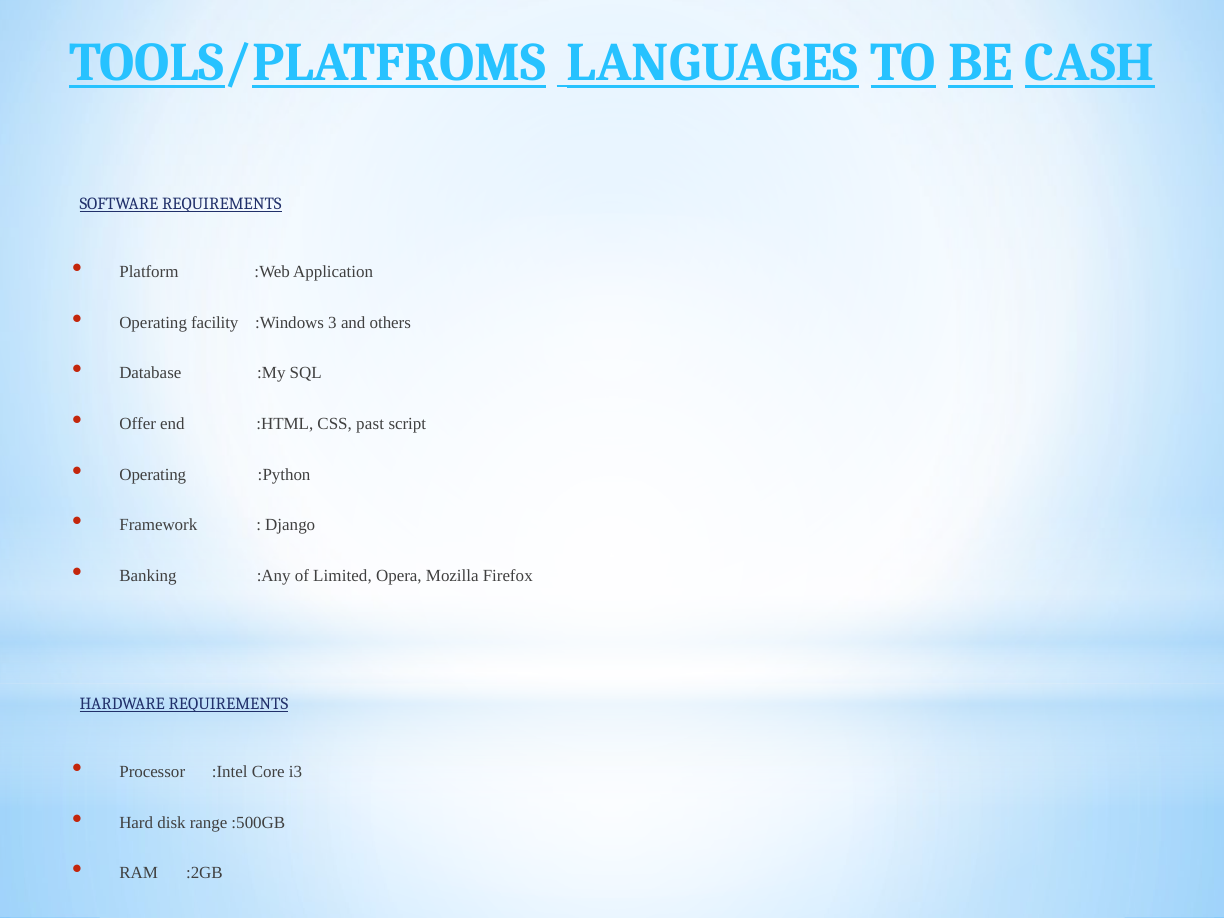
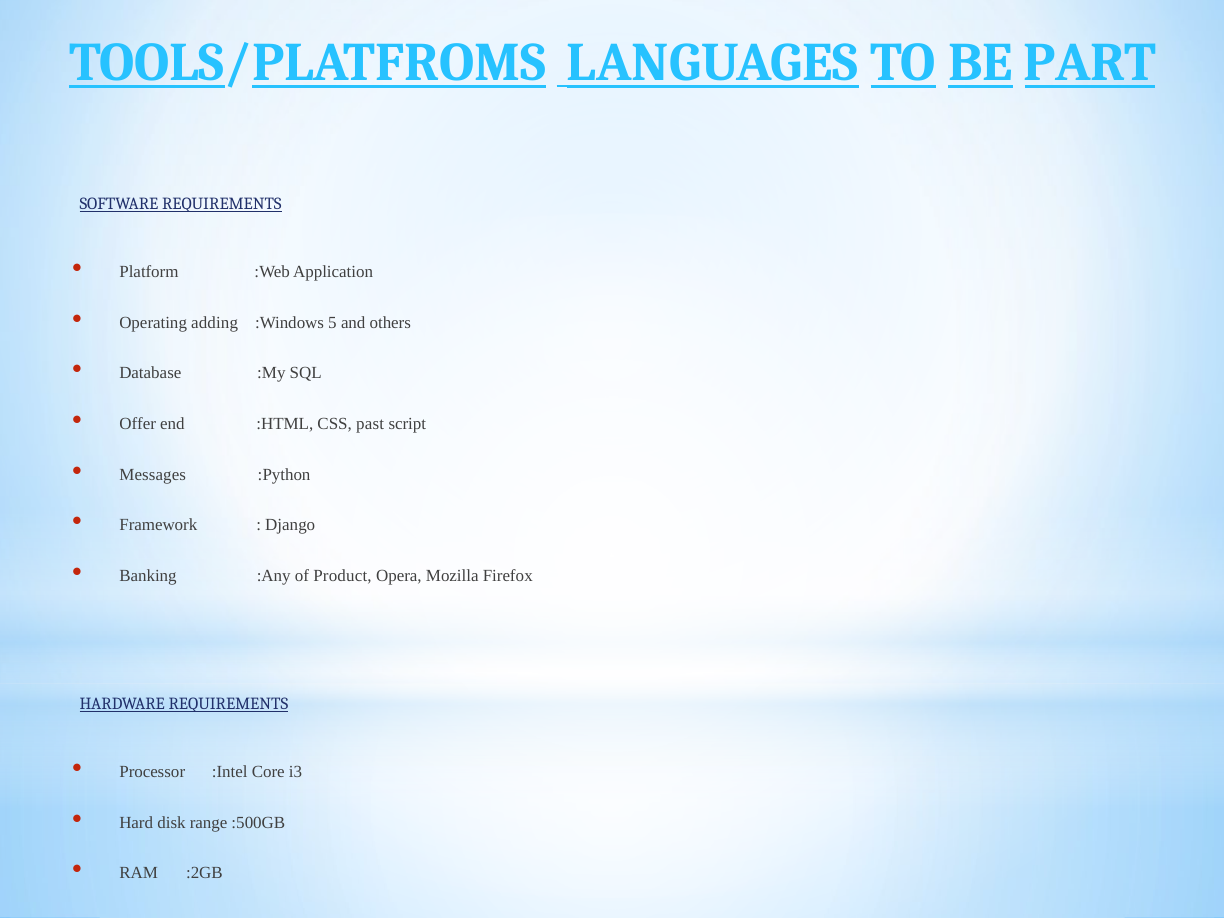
CASH: CASH -> PART (1090, 63)
facility: facility -> adding (215, 322)
3: 3 -> 5 (332, 322)
Operating: Operating -> Messages (153, 474)
Limited: Limited -> Product (342, 576)
